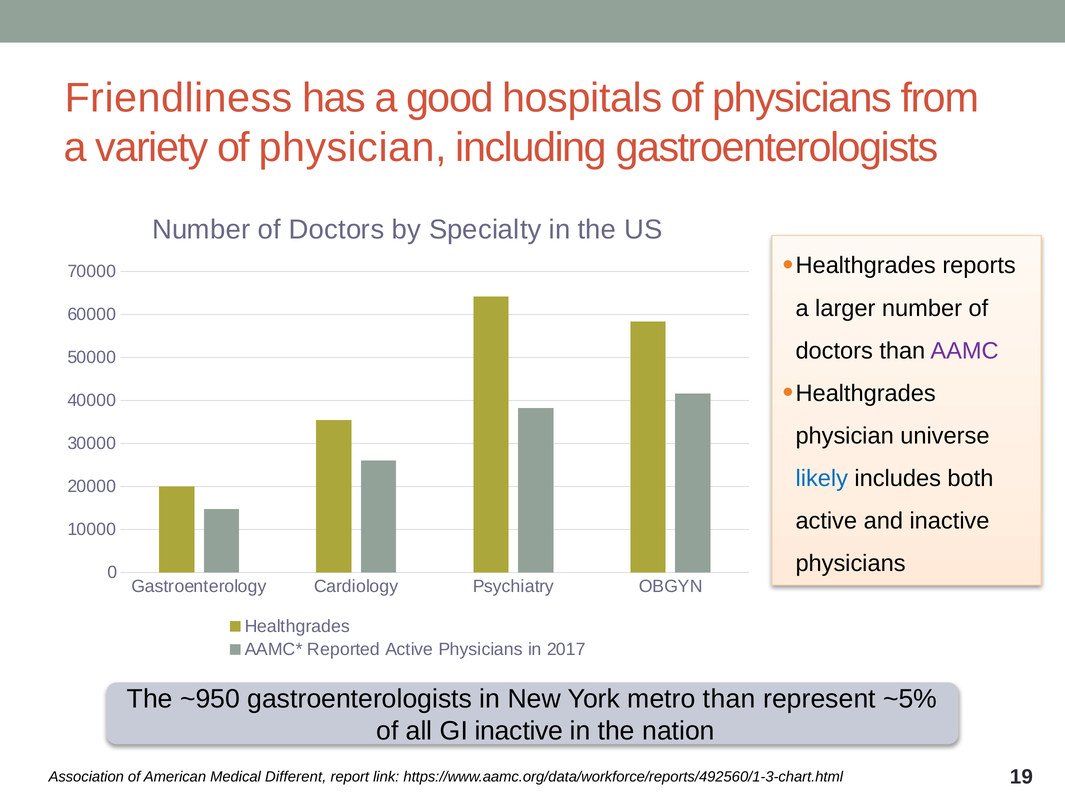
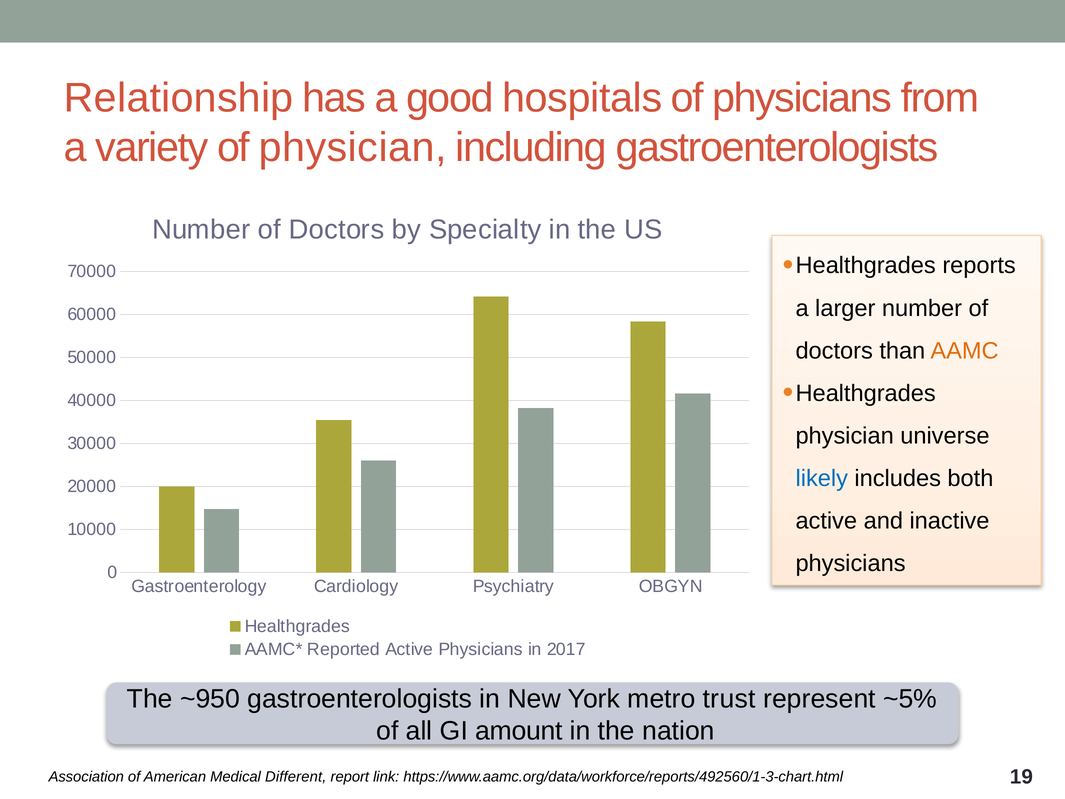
Friendliness: Friendliness -> Relationship (179, 98)
AAMC colour: purple -> orange (965, 351)
metro than: than -> trust (729, 699)
GI inactive: inactive -> amount (519, 731)
